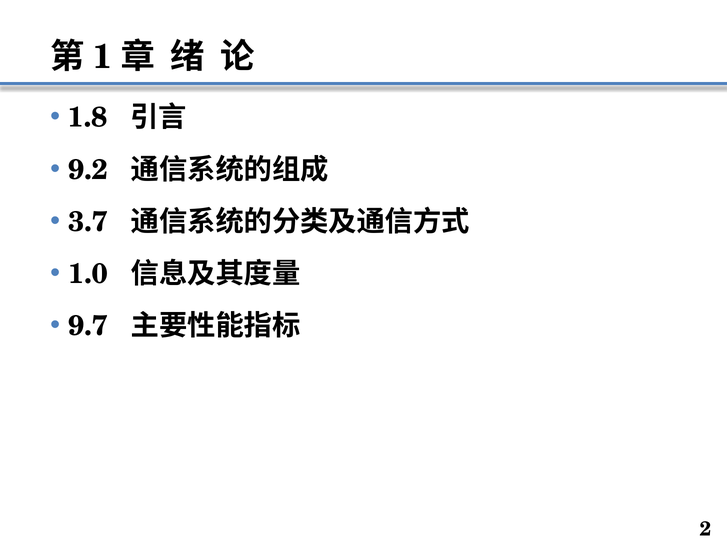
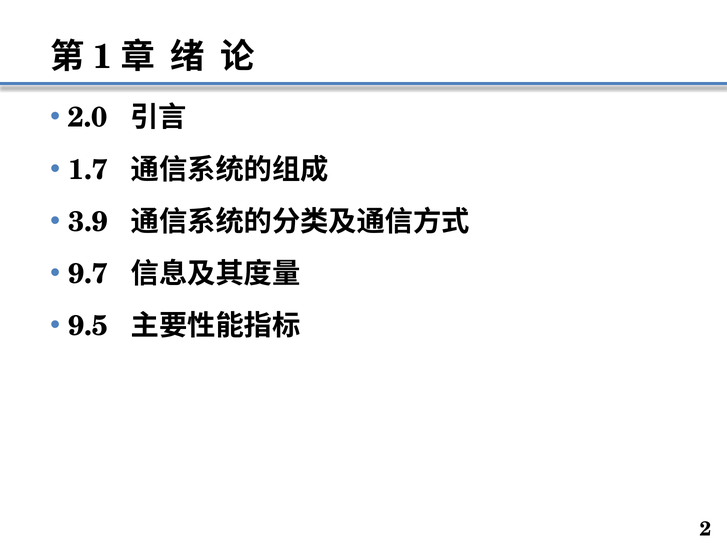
1.8: 1.8 -> 2.0 (88, 118)
9.2: 9.2 -> 1.7 (88, 170)
3.7: 3.7 -> 3.9 (88, 222)
1.0: 1.0 -> 9.7 (88, 274)
9.7: 9.7 -> 9.5 (88, 326)
